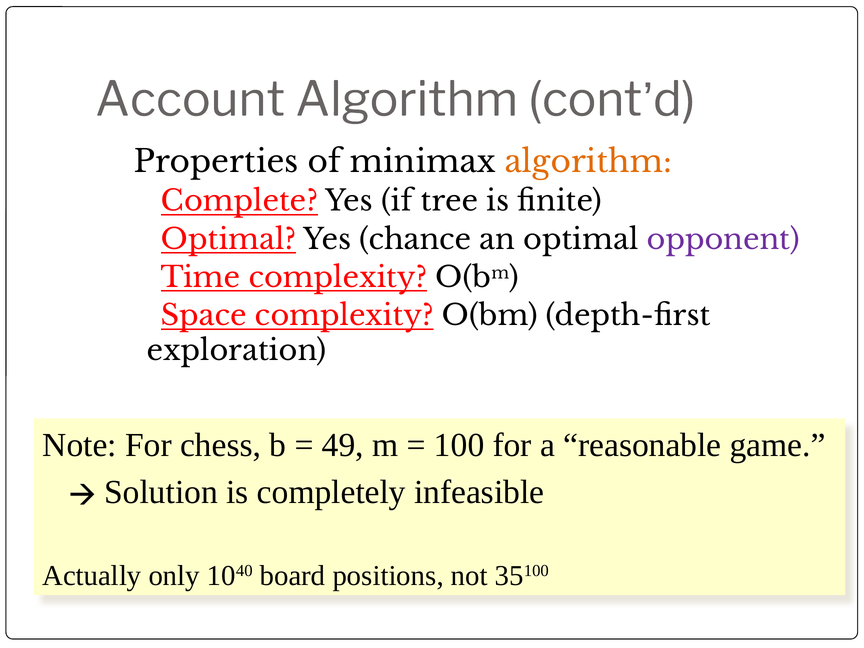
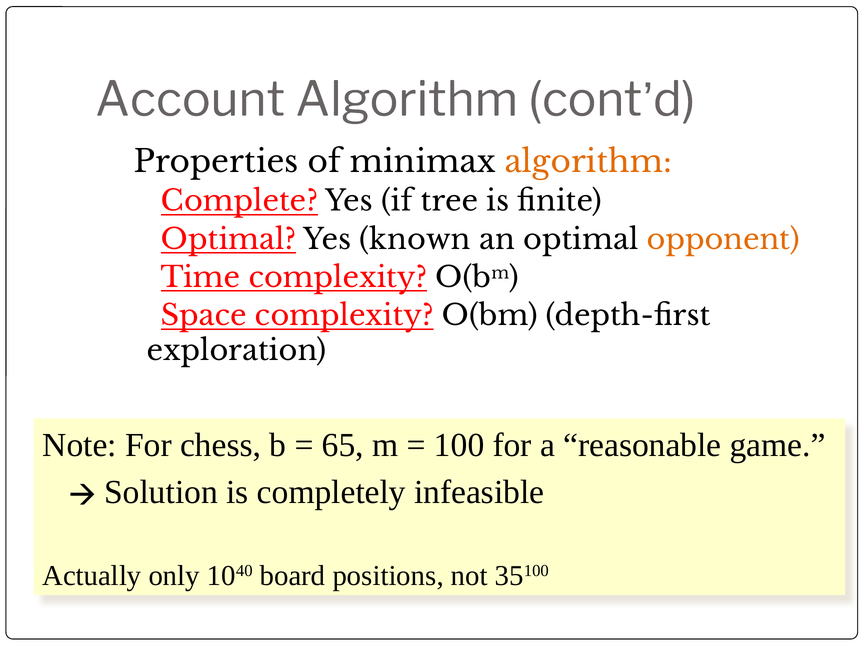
chance: chance -> known (415, 240)
opponent colour: purple -> orange (723, 240)
49: 49 -> 65 (343, 445)
